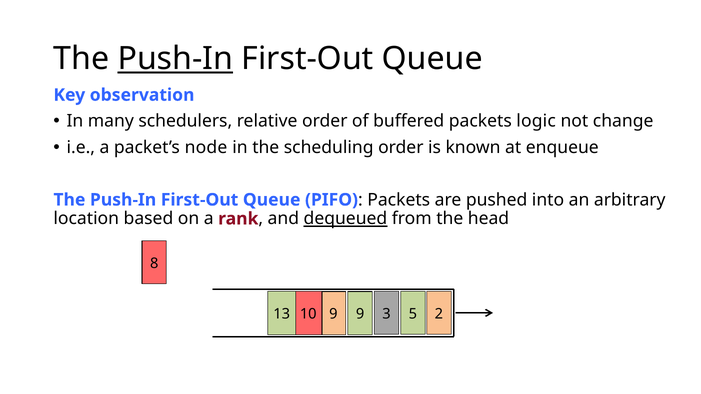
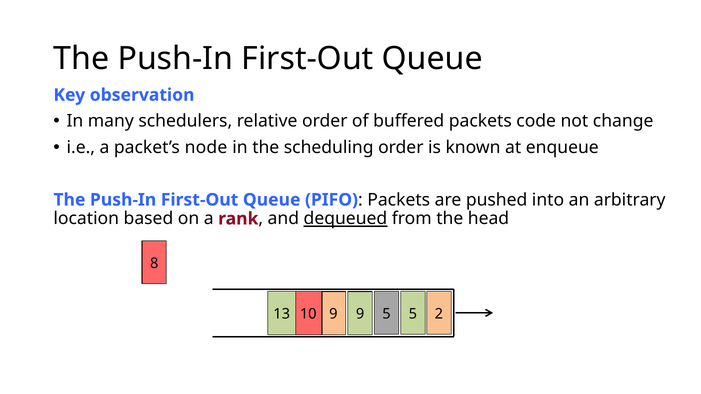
Push-In underline: present -> none (175, 59)
logic: logic -> code (536, 121)
9 3: 3 -> 5 (386, 314)
